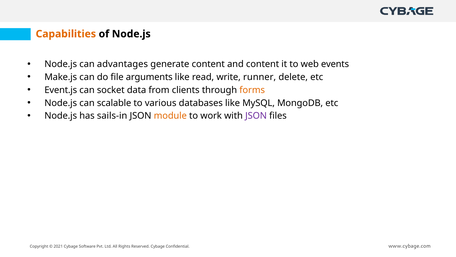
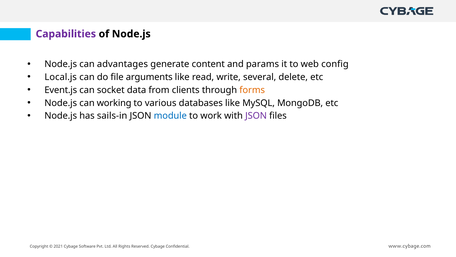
Capabilities colour: orange -> purple (66, 34)
and content: content -> params (263, 64)
events: events -> config (335, 64)
Make.js: Make.js -> Local.js (61, 77)
runner: runner -> several (260, 77)
scalable: scalable -> working (114, 103)
module colour: orange -> blue (170, 116)
